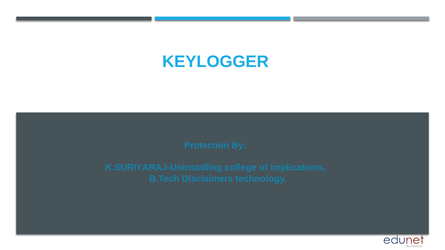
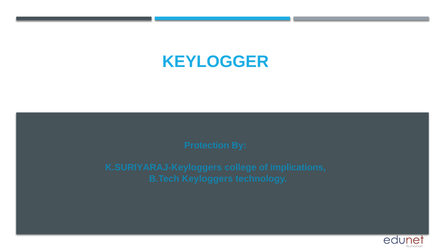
K.SURIYARAJ-Uninstalling: K.SURIYARAJ-Uninstalling -> K.SURIYARAJ-Keyloggers (164, 168)
Disclaimers: Disclaimers -> Keyloggers (207, 179)
